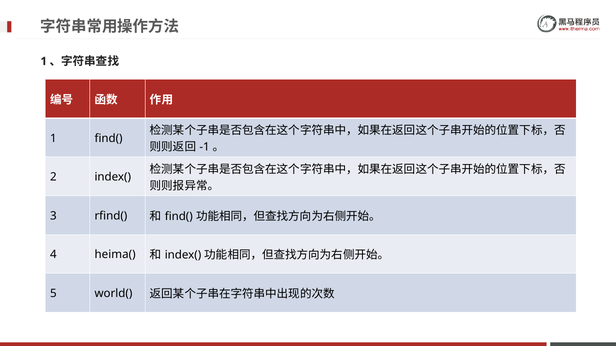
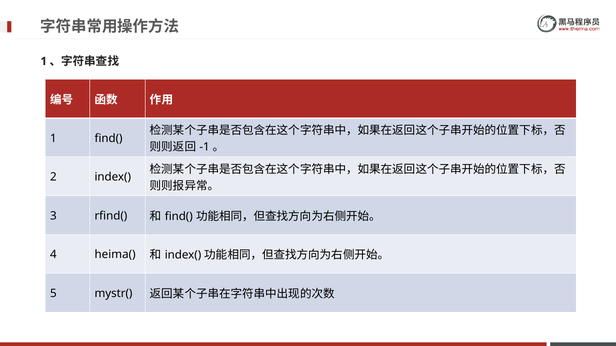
world(: world( -> mystr( (113, 294)
